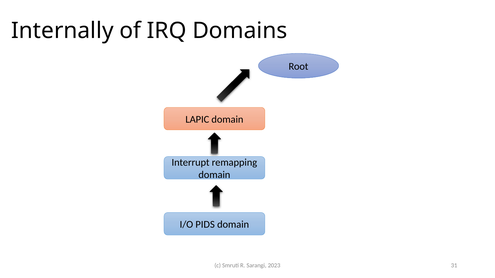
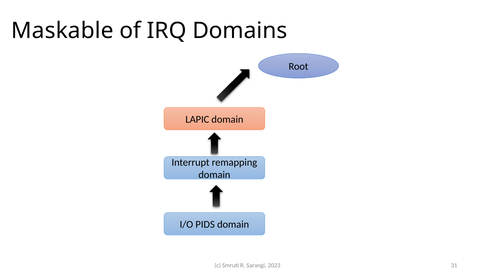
Internally: Internally -> Maskable (62, 31)
